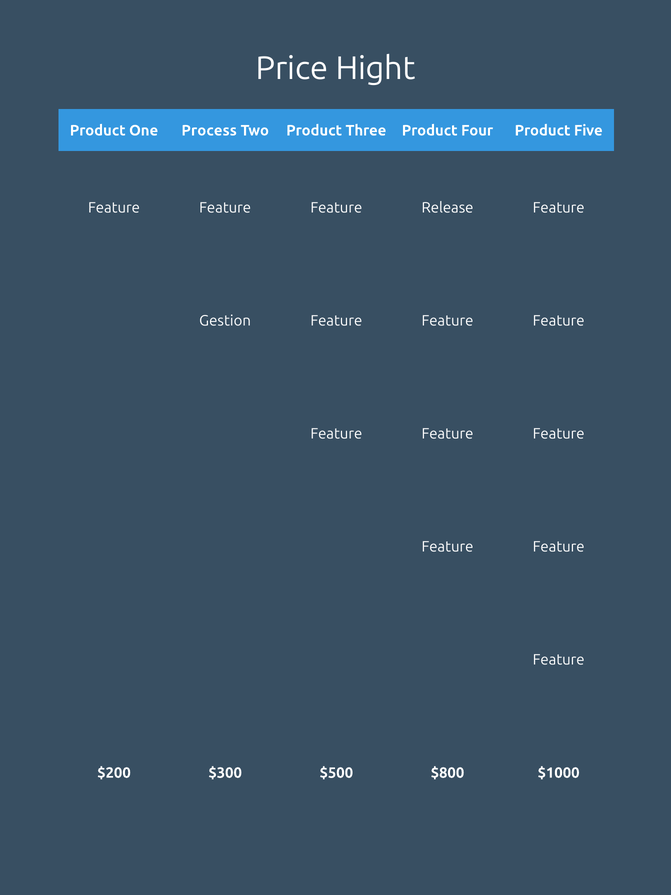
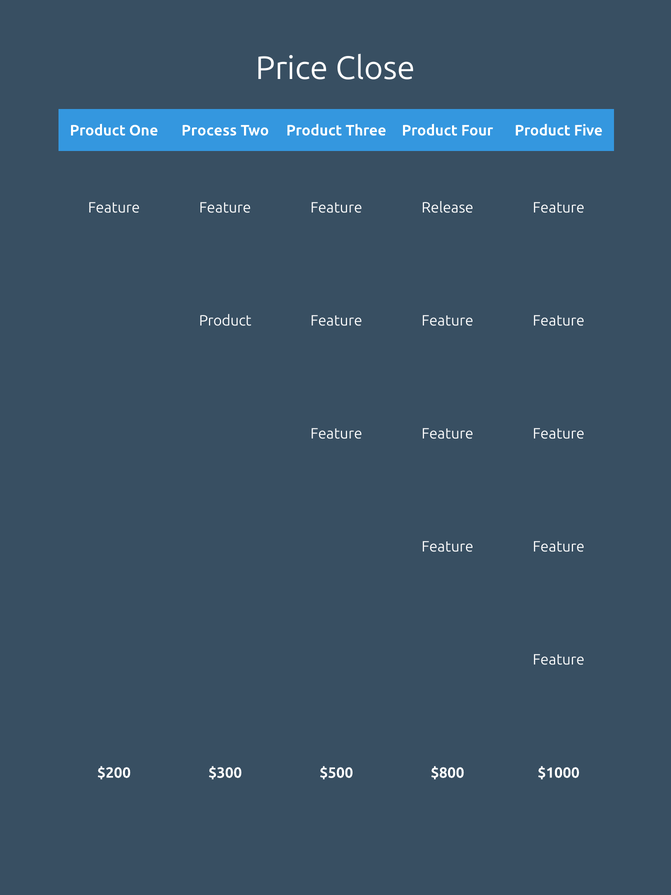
Hight: Hight -> Close (376, 69)
Gestion: Gestion -> Product (225, 321)
